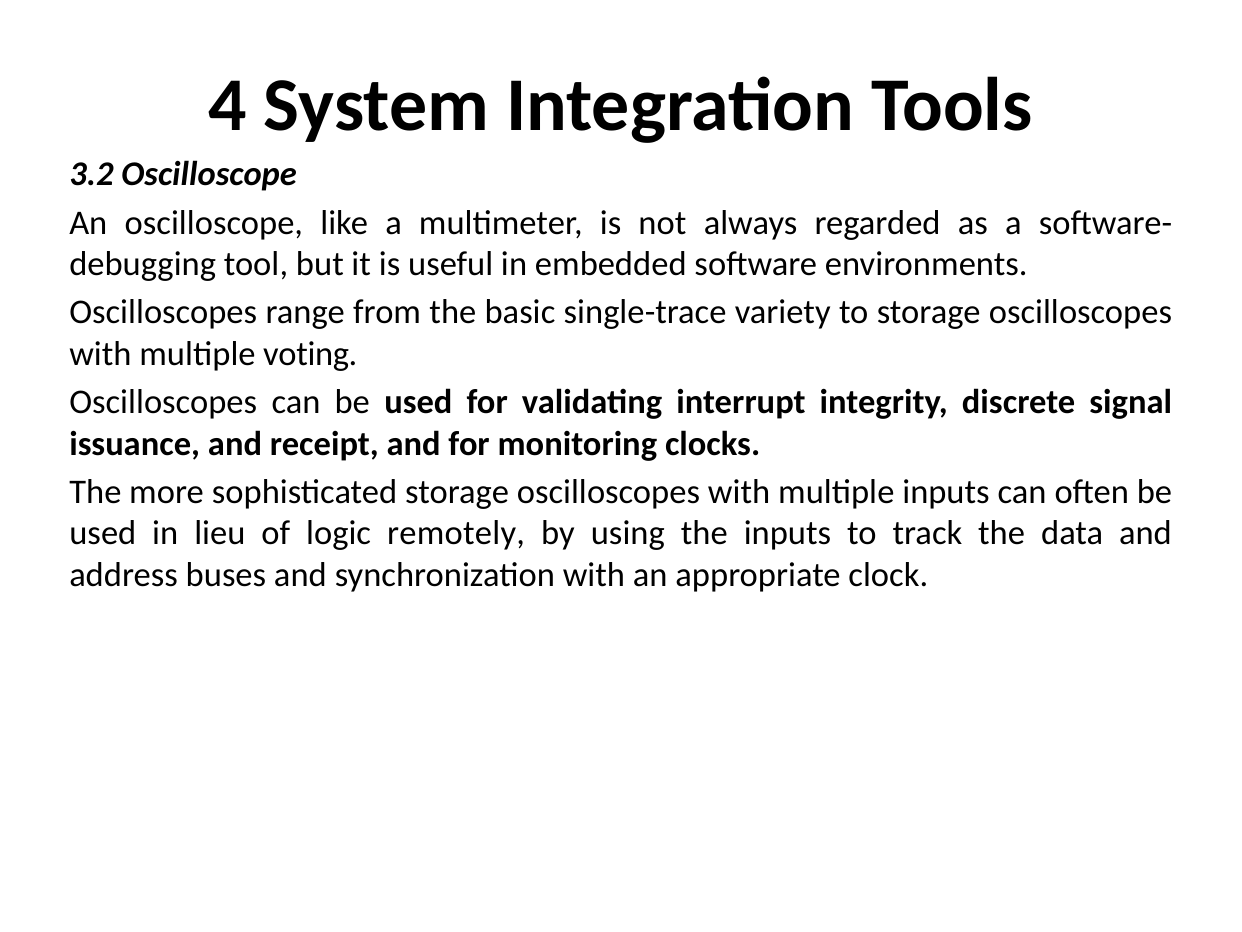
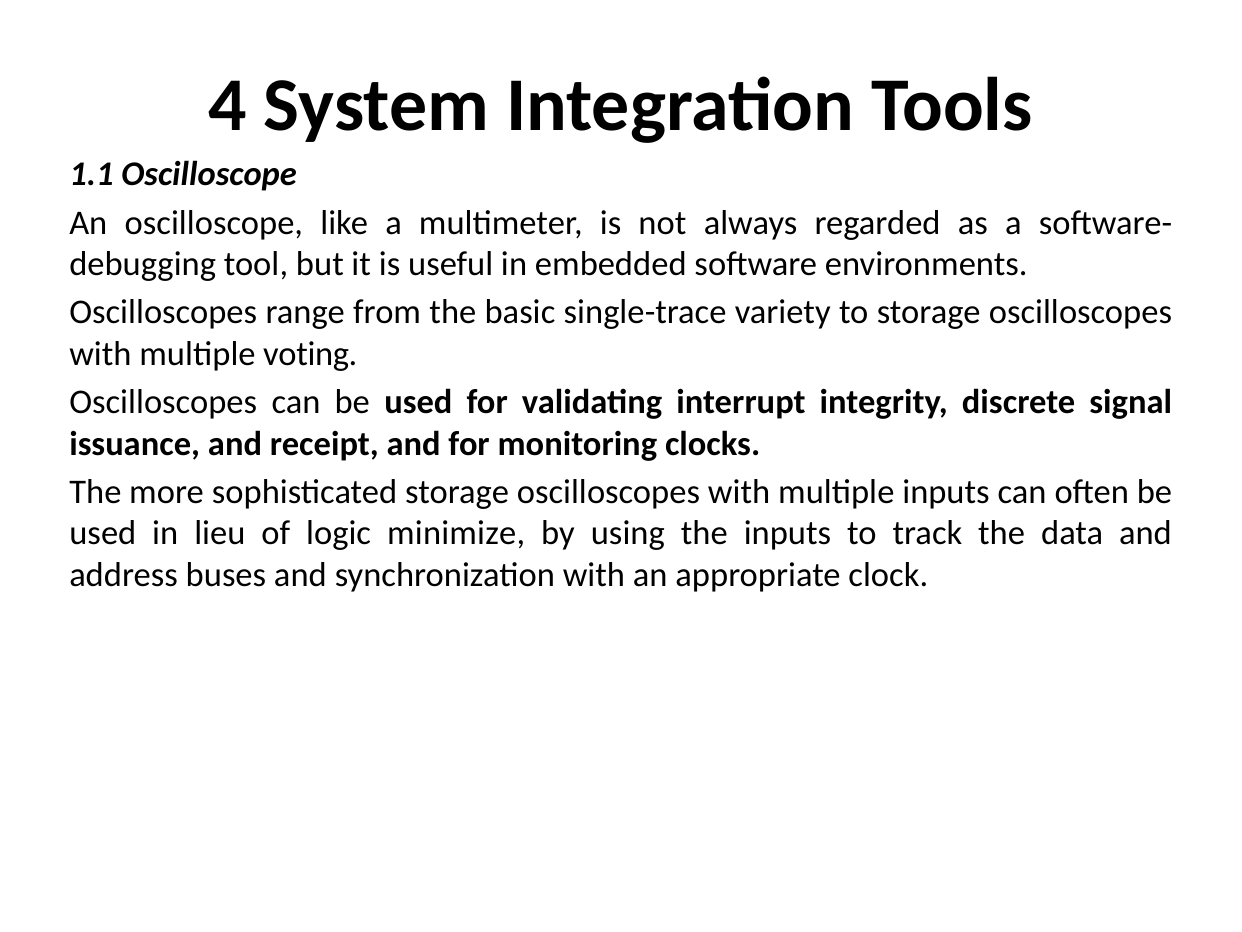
3.2: 3.2 -> 1.1 (91, 174)
remotely: remotely -> minimize (456, 533)
